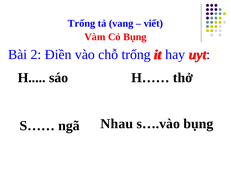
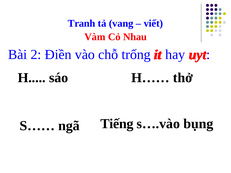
Trống: Trống -> Tranh (82, 23)
Cỏ Bụng: Bụng -> Nhau (135, 37)
Nhau: Nhau -> Tiếng (117, 124)
